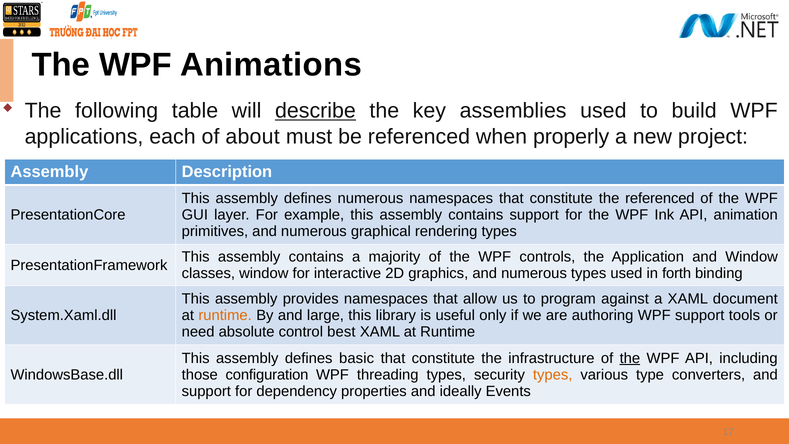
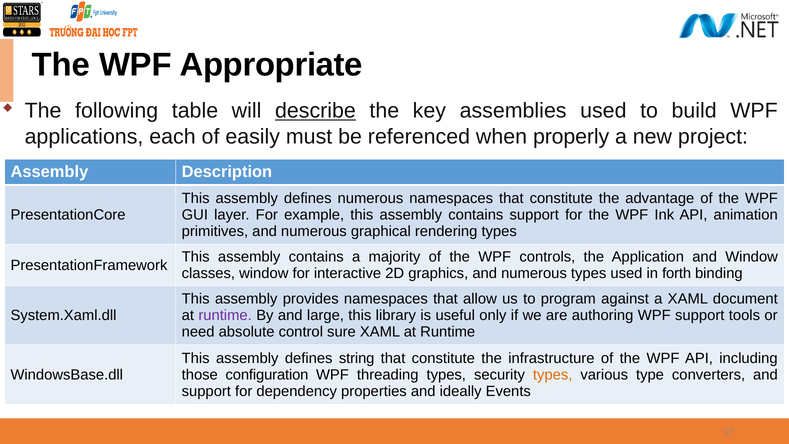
Animations: Animations -> Appropriate (271, 65)
about: about -> easily (253, 136)
the referenced: referenced -> advantage (660, 198)
runtime colour: orange -> purple (225, 315)
best: best -> sure (341, 332)
basic: basic -> string (357, 358)
the underline: present -> none (630, 358)
